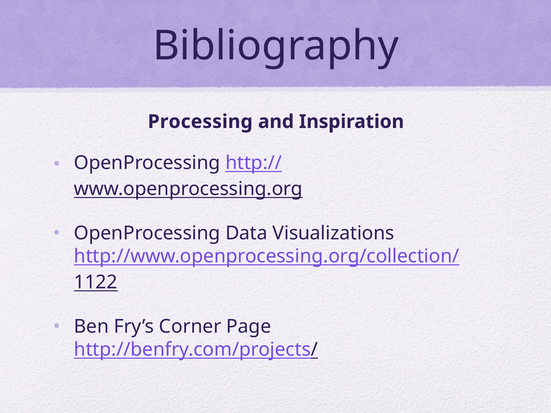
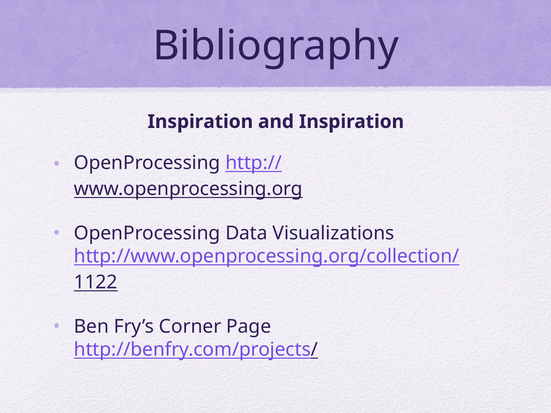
Processing: Processing -> Inspiration (200, 122)
